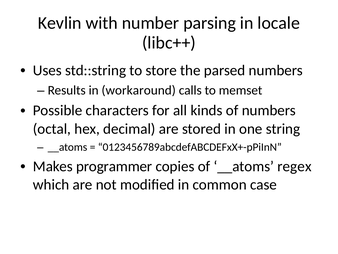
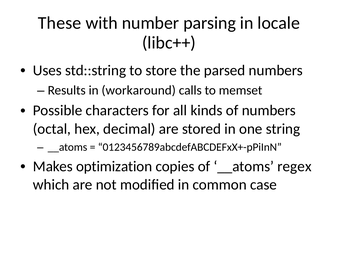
Kevlin: Kevlin -> These (60, 23)
programmer: programmer -> optimization (114, 166)
